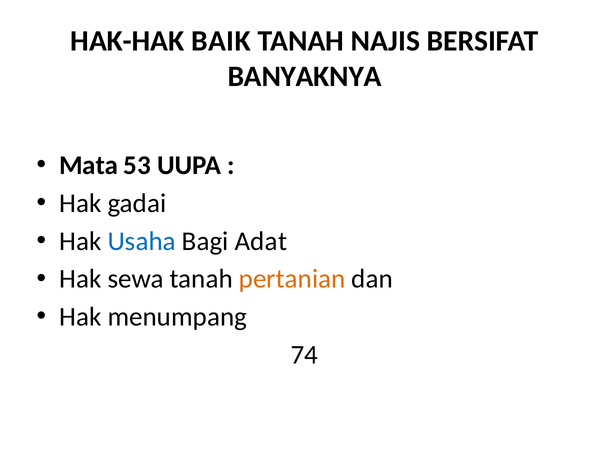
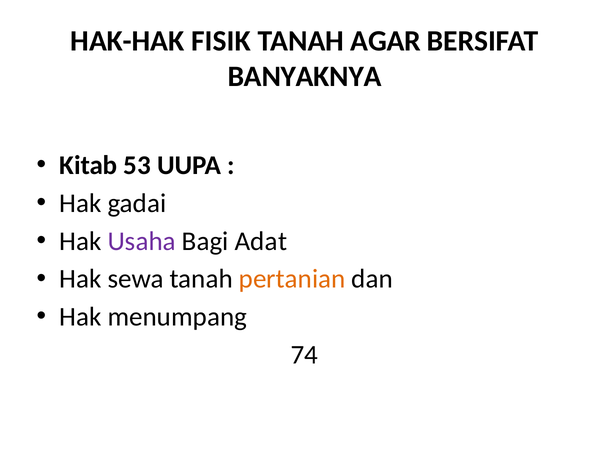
BAIK: BAIK -> FISIK (221, 41)
NAJIS: NAJIS -> AGAR (386, 41)
Mata: Mata -> Kitab (88, 166)
Usaha colour: blue -> purple (142, 242)
